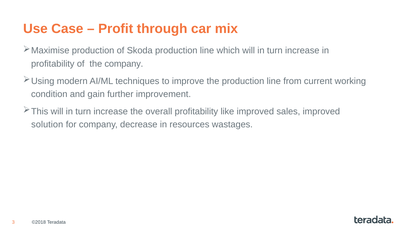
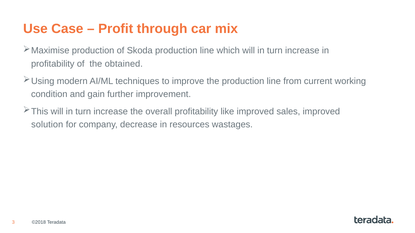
the company: company -> obtained (124, 64)
